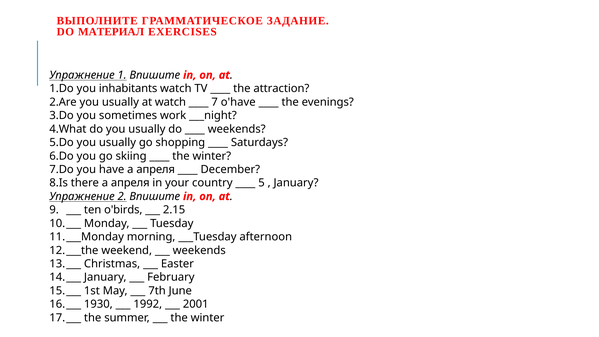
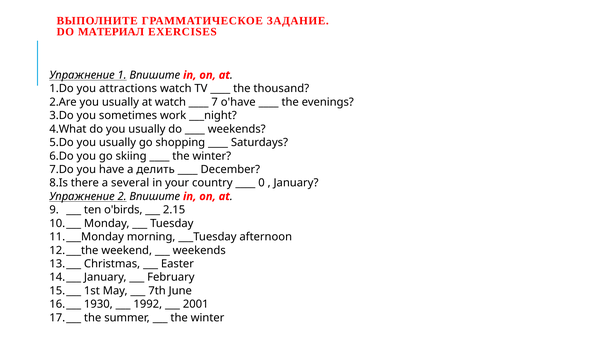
inhabitants: inhabitants -> attractions (128, 89)
attraction: attraction -> thousand (281, 89)
have a апреля: апреля -> делить (156, 169)
there a апреля: апреля -> several (130, 183)
5: 5 -> 0 (262, 183)
